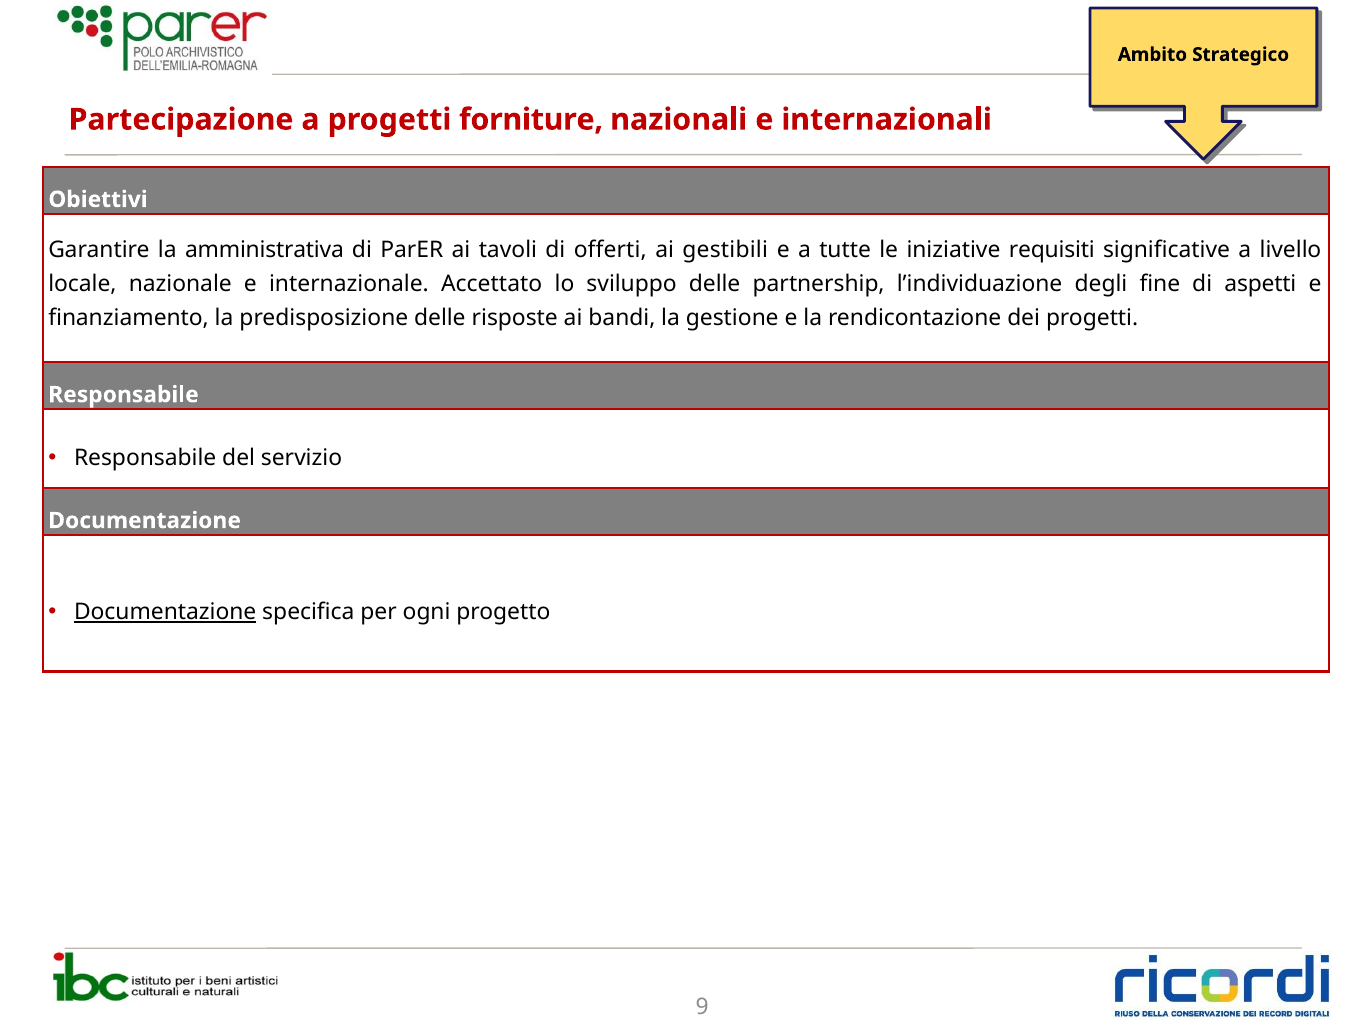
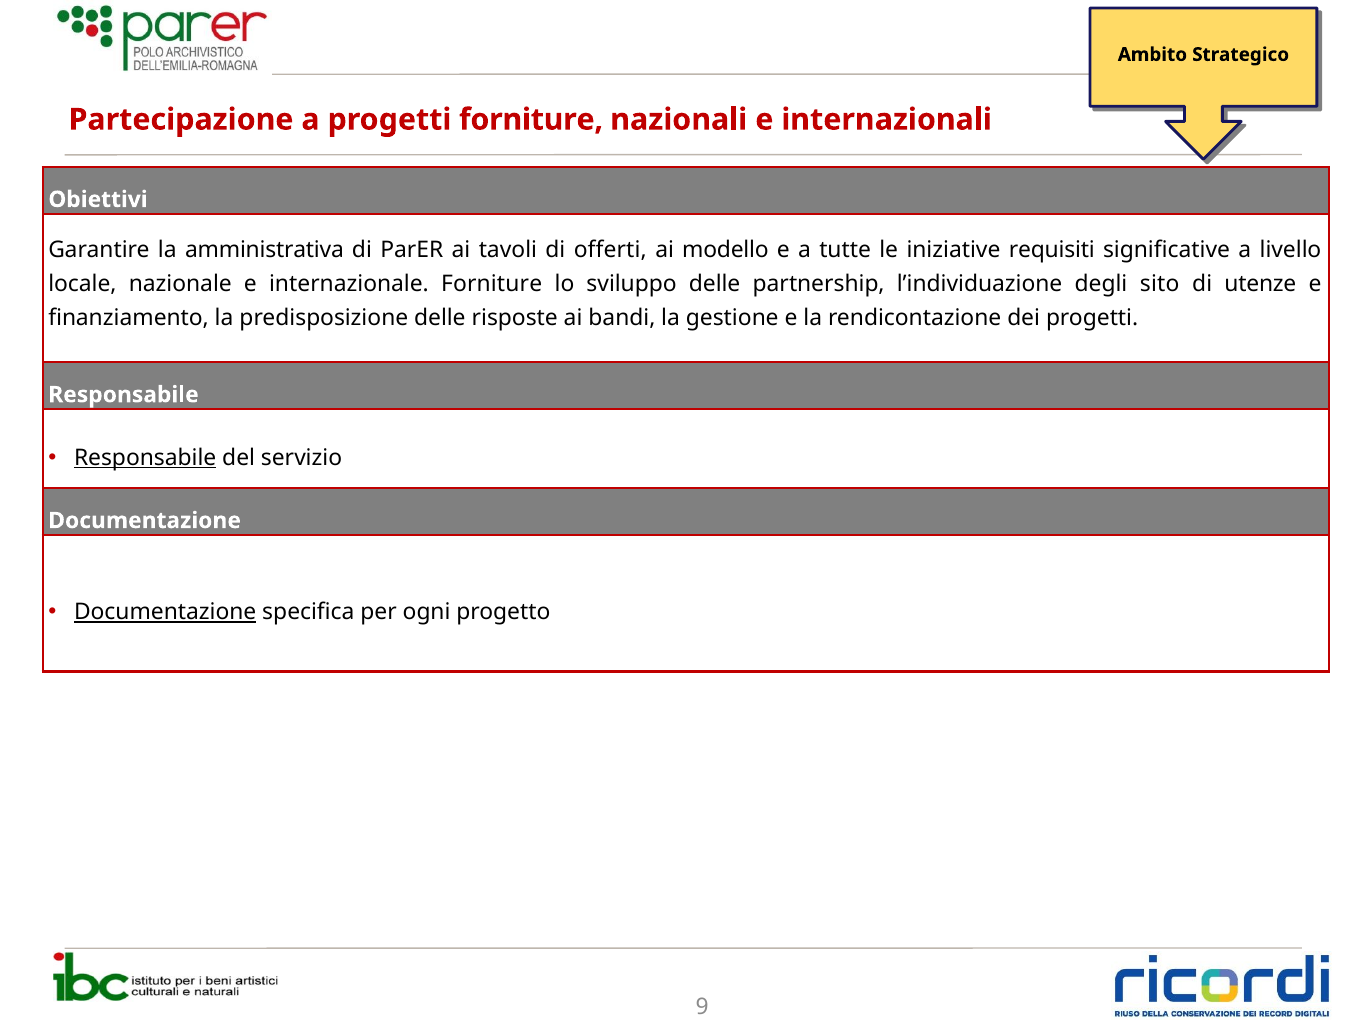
gestibili: gestibili -> modello (725, 250)
internazionale Accettato: Accettato -> Forniture (492, 284)
fine: fine -> sito (1160, 284)
aspetti: aspetti -> utenze (1260, 284)
Responsabile underline: none -> present (145, 458)
